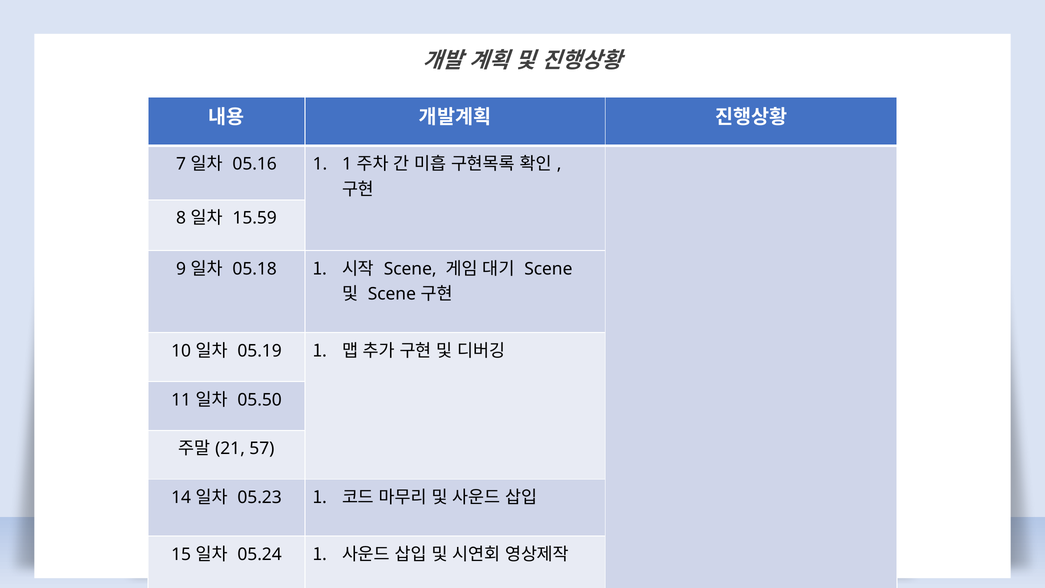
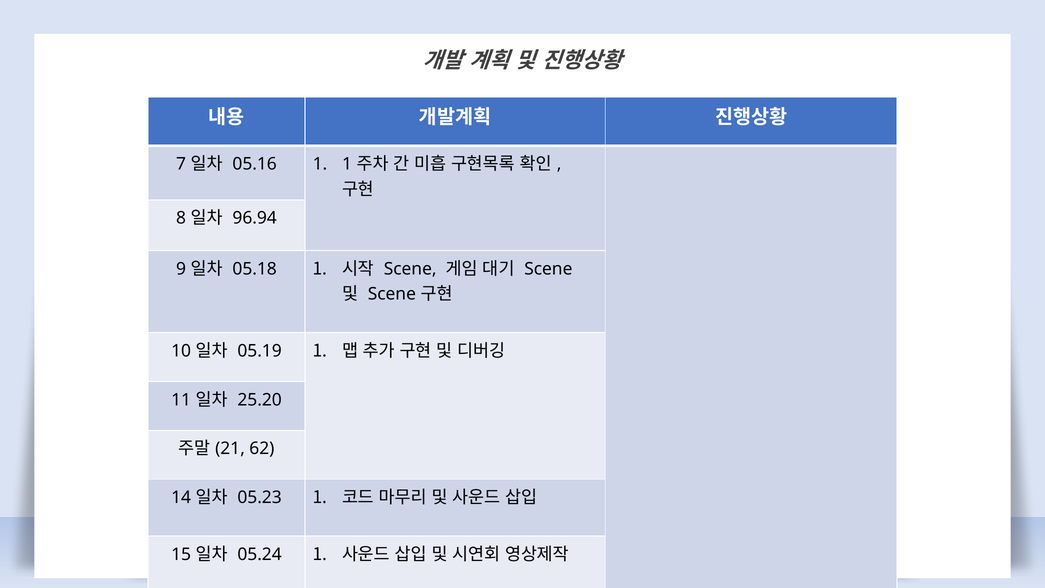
15.59: 15.59 -> 96.94 (255, 218)
05.50: 05.50 -> 25.20 (260, 400)
57: 57 -> 62 (262, 449)
